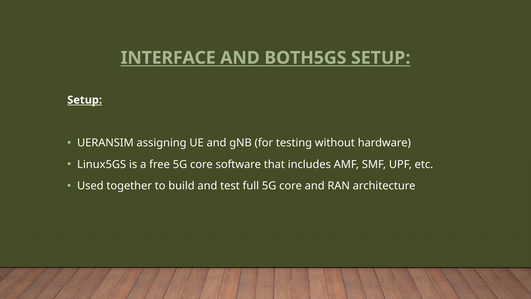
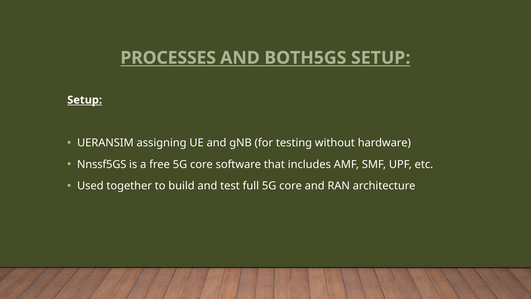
INTERFACE: INTERFACE -> PROCESSES (168, 58)
Linux5GS: Linux5GS -> Nnssf5GS (102, 164)
